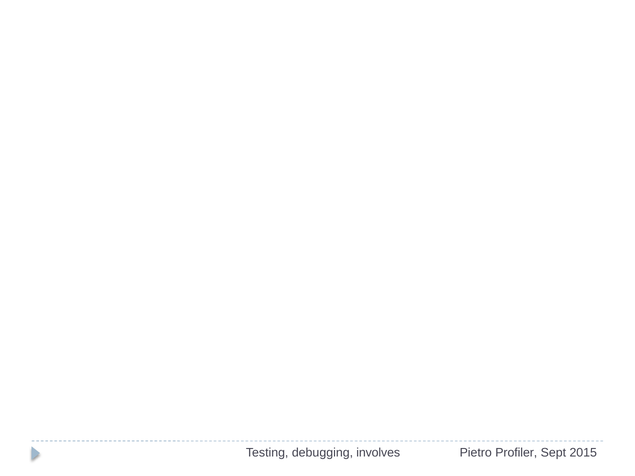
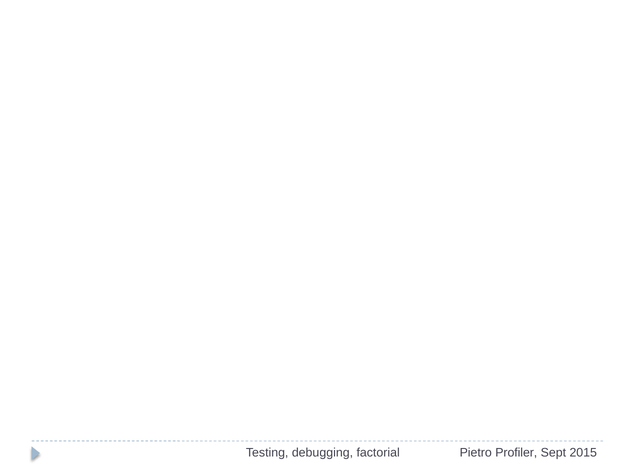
involves: involves -> factorial (378, 453)
